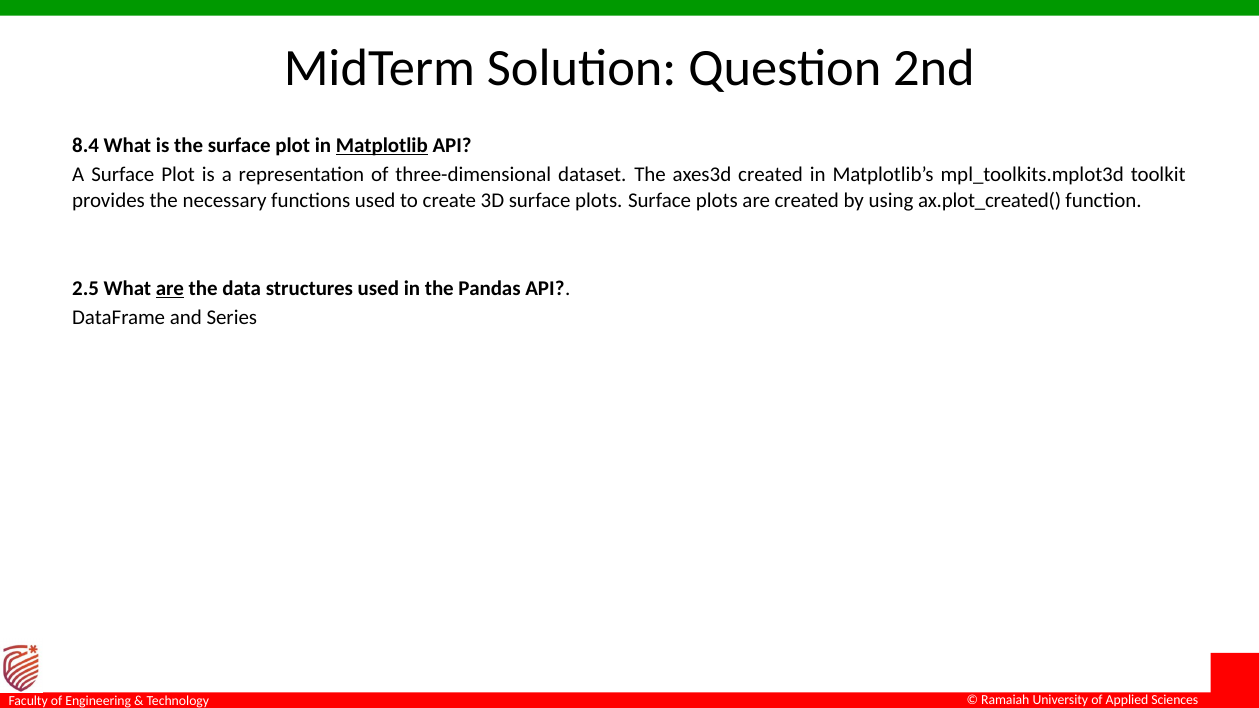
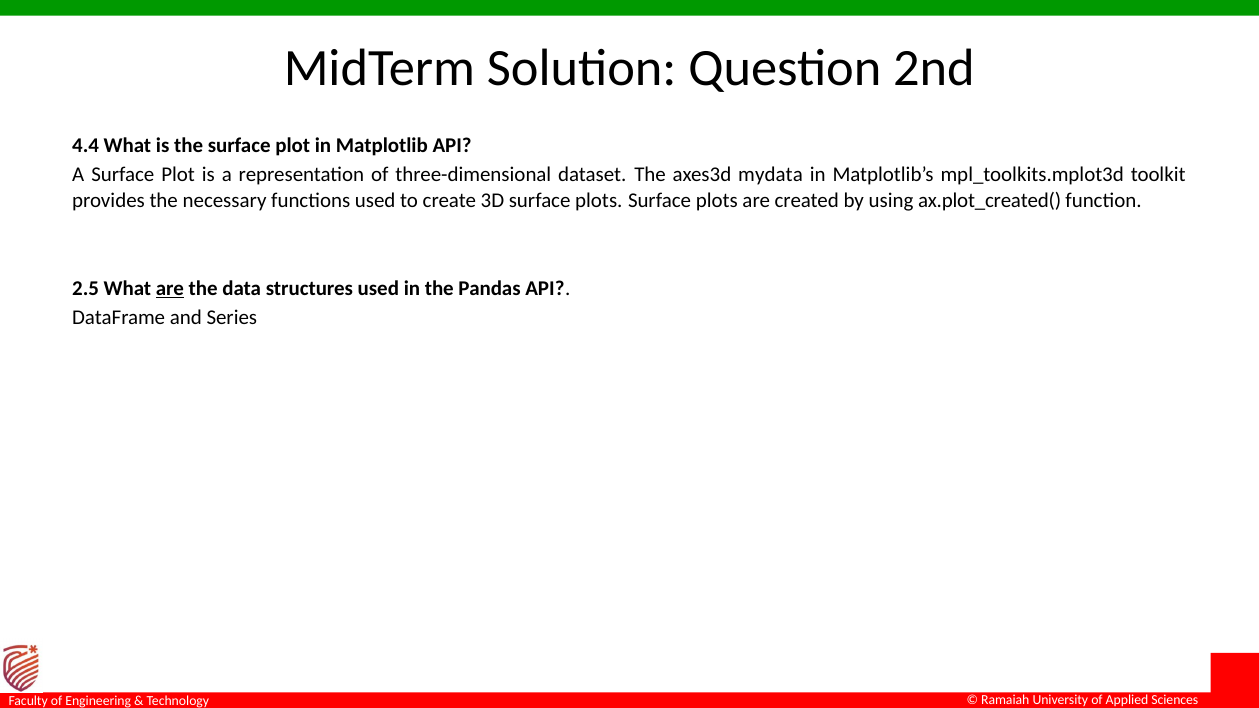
8.4: 8.4 -> 4.4 (86, 146)
Matplotlib underline: present -> none (382, 146)
axes3d created: created -> mydata (771, 175)
